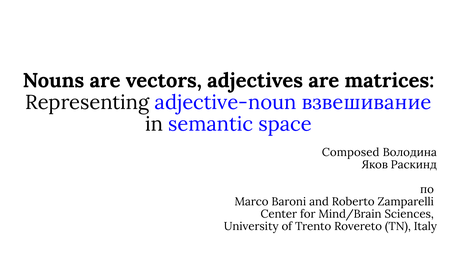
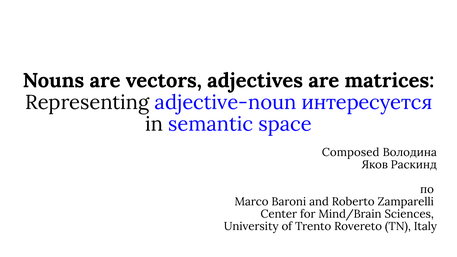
взвешивание: взвешивание -> интересуется (367, 102)
